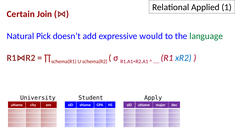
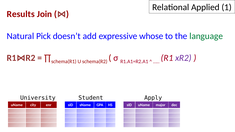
Certain: Certain -> Results (21, 14)
would: would -> whose (151, 36)
xR2 colour: blue -> purple (183, 58)
